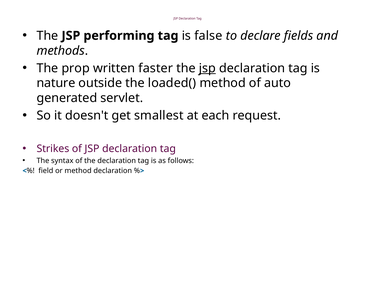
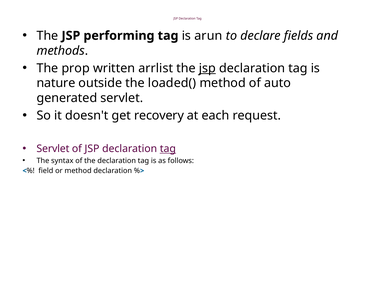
false: false -> arun (208, 36)
faster: faster -> arrlist (156, 68)
smallest: smallest -> recovery (159, 116)
Strikes: Strikes -> Servlet (53, 149)
tag underline: none -> present (168, 149)
